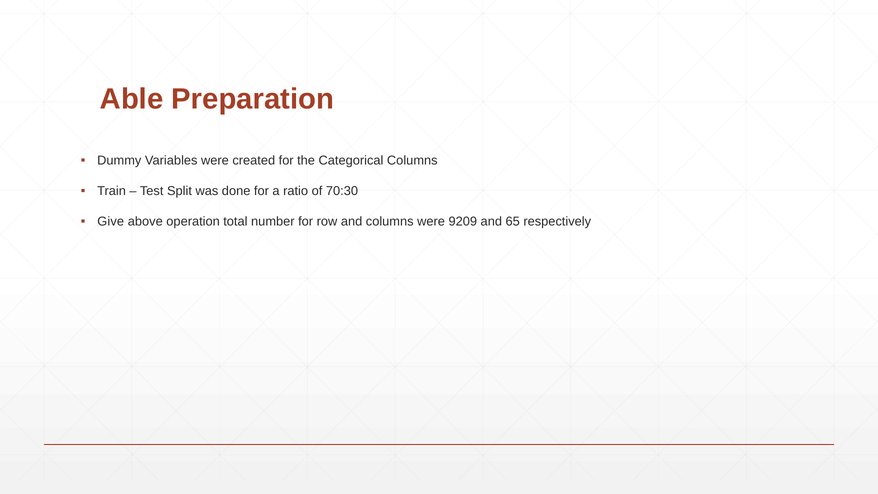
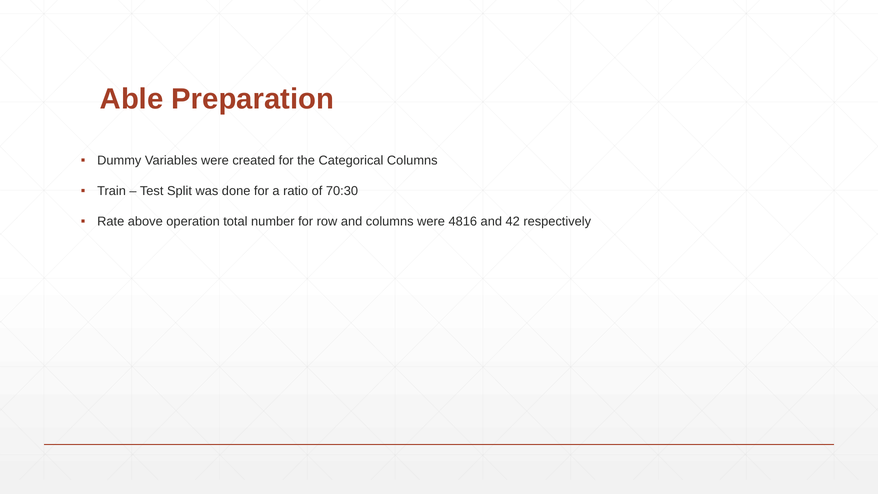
Give: Give -> Rate (111, 221)
9209: 9209 -> 4816 (463, 221)
65: 65 -> 42 (513, 221)
